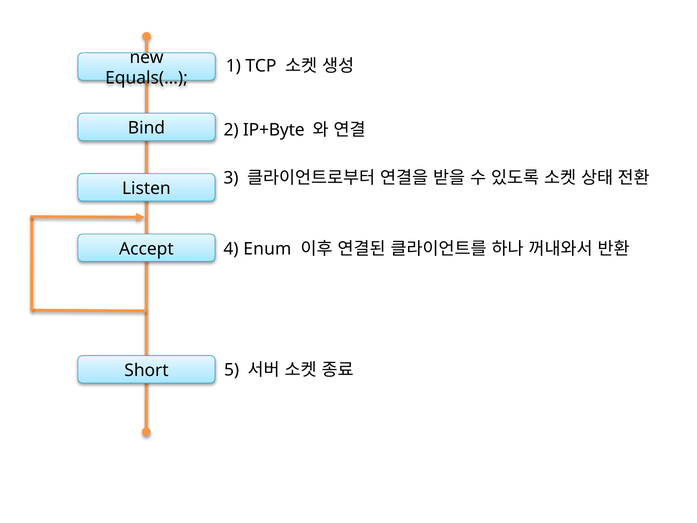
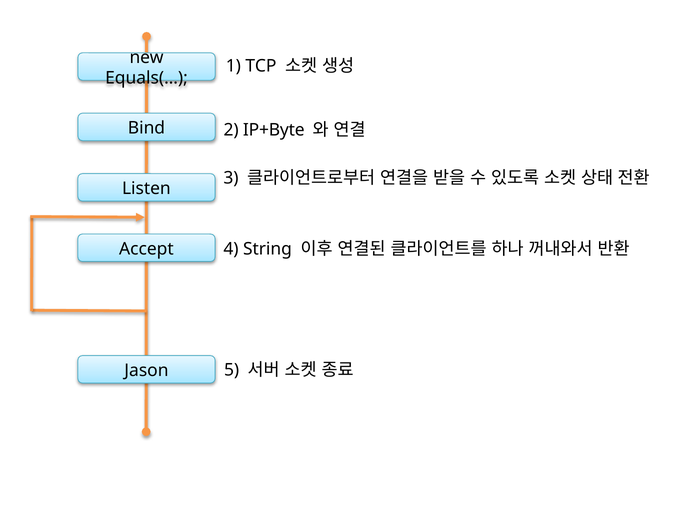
Enum: Enum -> String (267, 249)
Short: Short -> Jason (146, 370)
